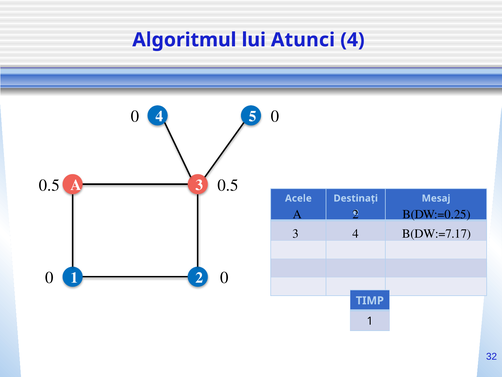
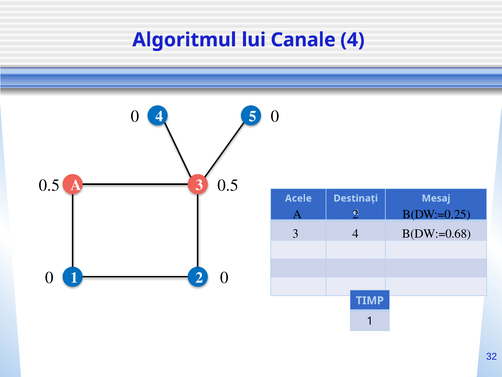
Atunci: Atunci -> Canale (303, 40)
B(DW:=7.17: B(DW:=7.17 -> B(DW:=0.68 (437, 233)
